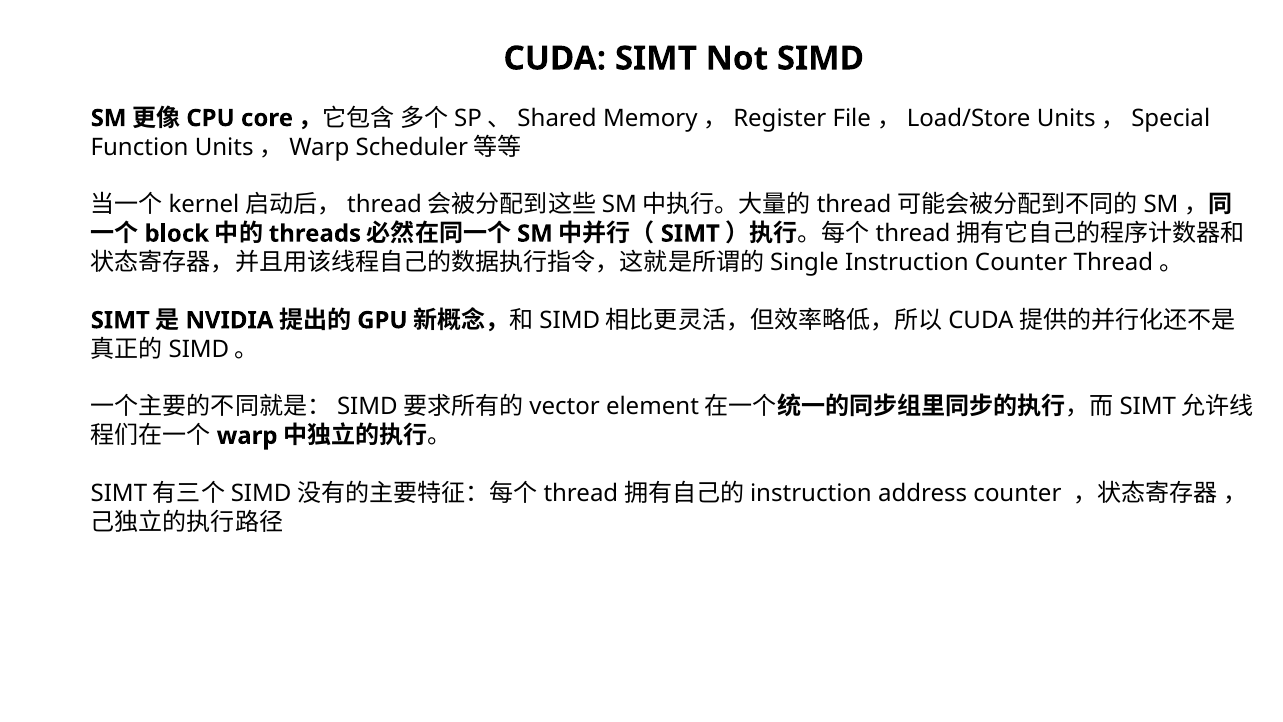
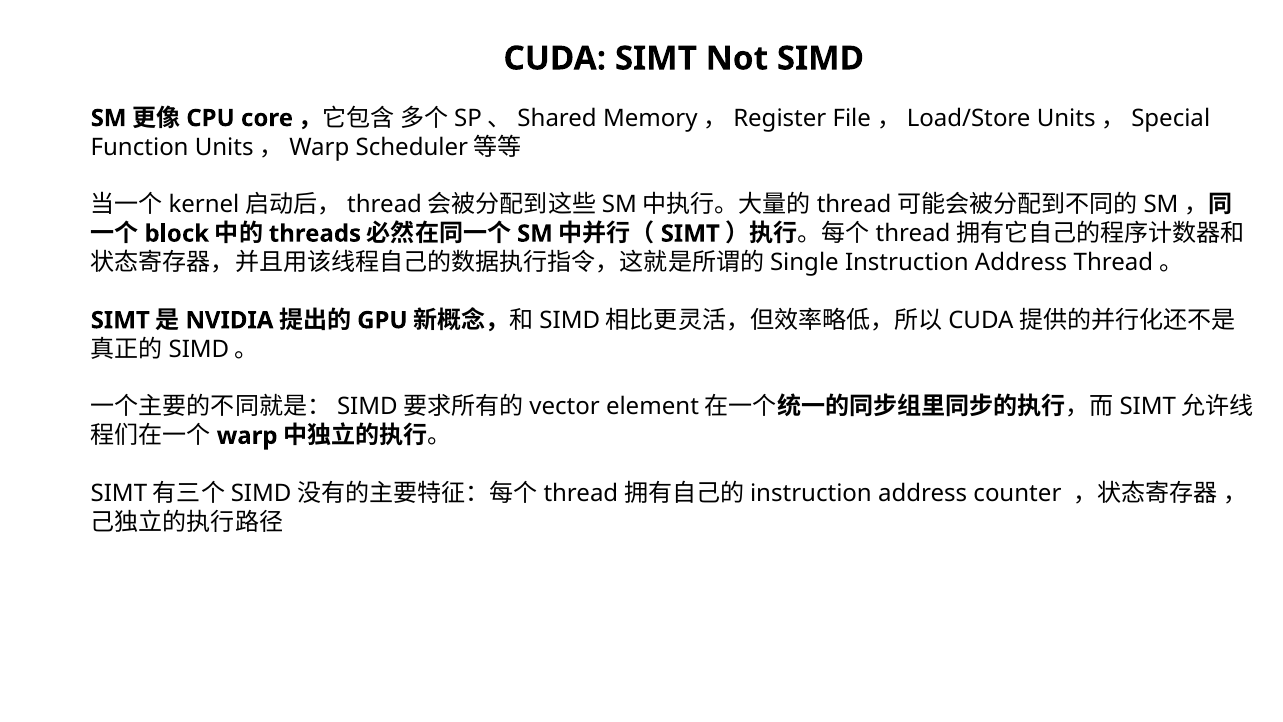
Instruction Counter: Counter -> Address (1021, 262)
